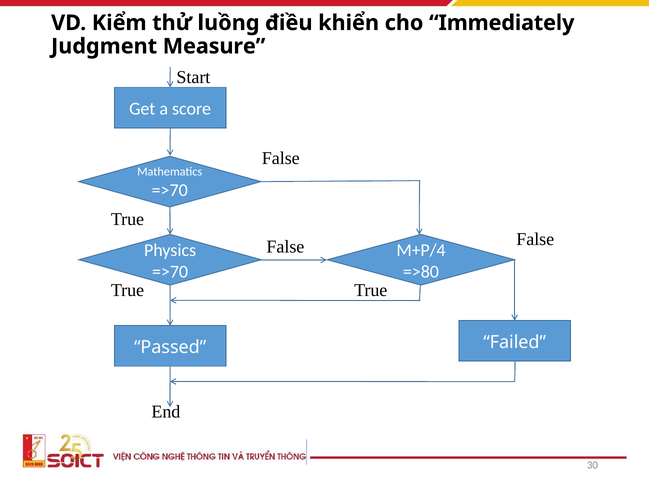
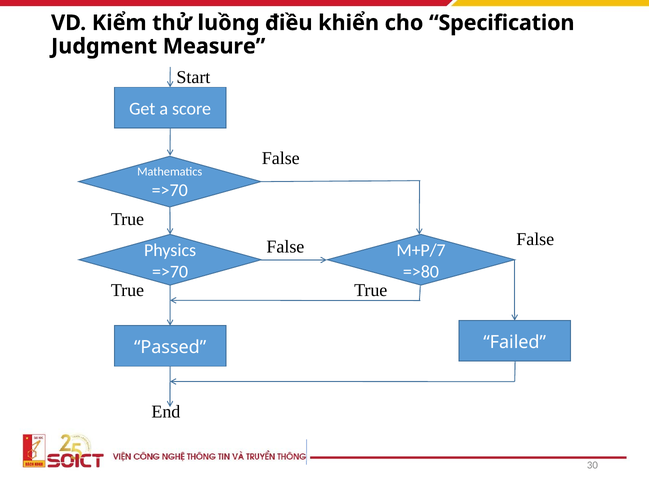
Immediately: Immediately -> Specification (502, 23)
M+P/4: M+P/4 -> M+P/7 (421, 250)
